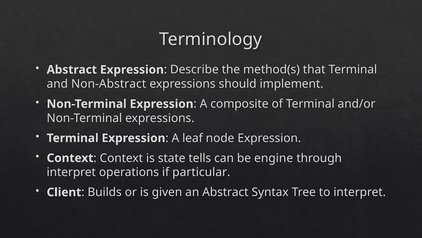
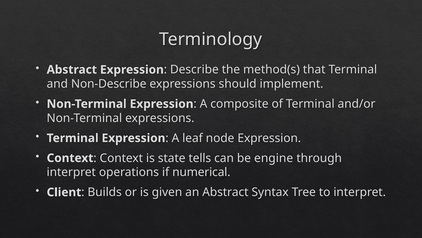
Non-Abstract: Non-Abstract -> Non-Describe (109, 84)
particular: particular -> numerical (201, 172)
